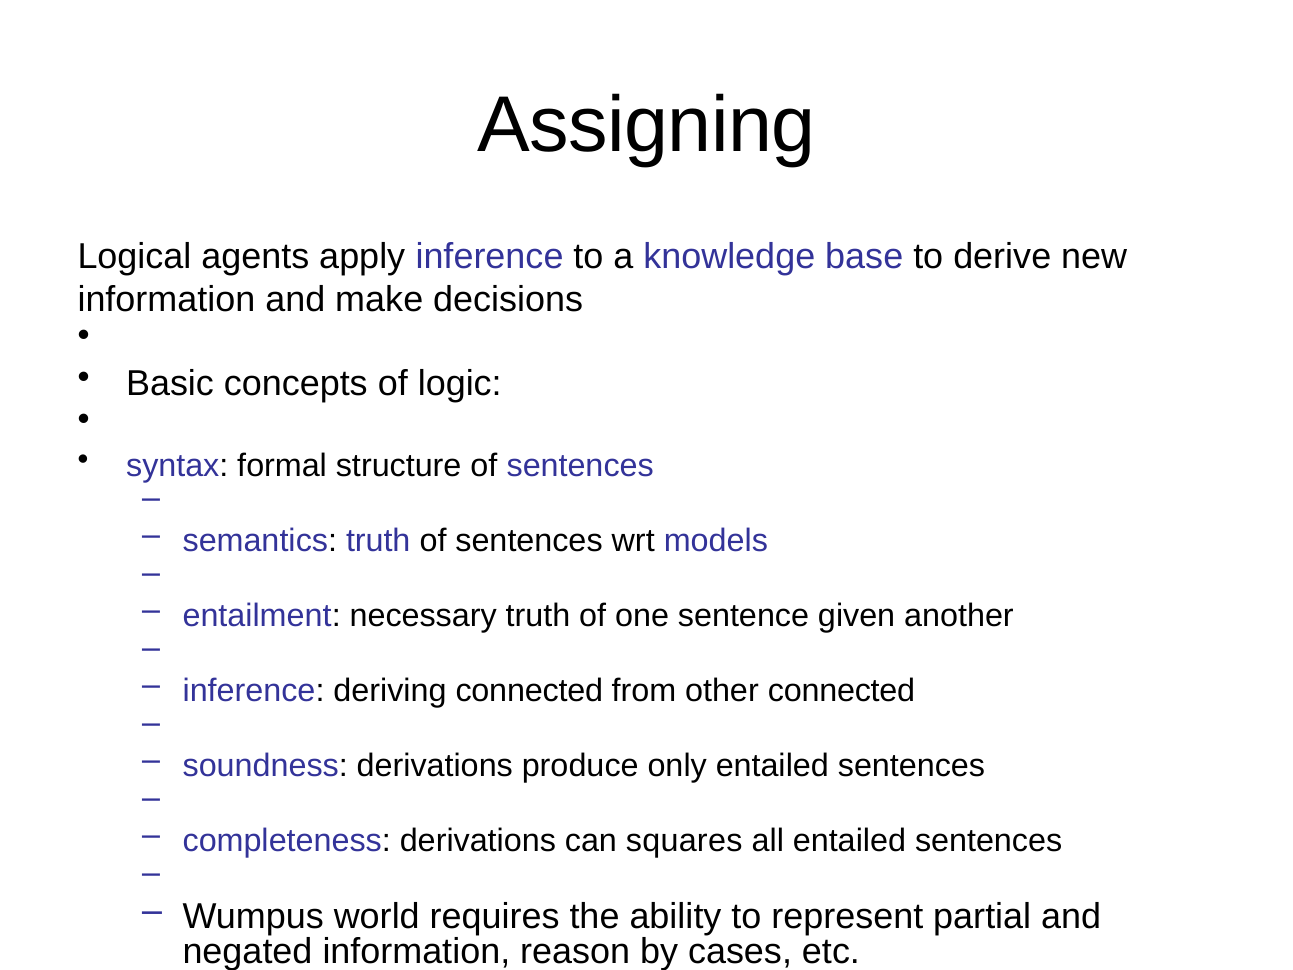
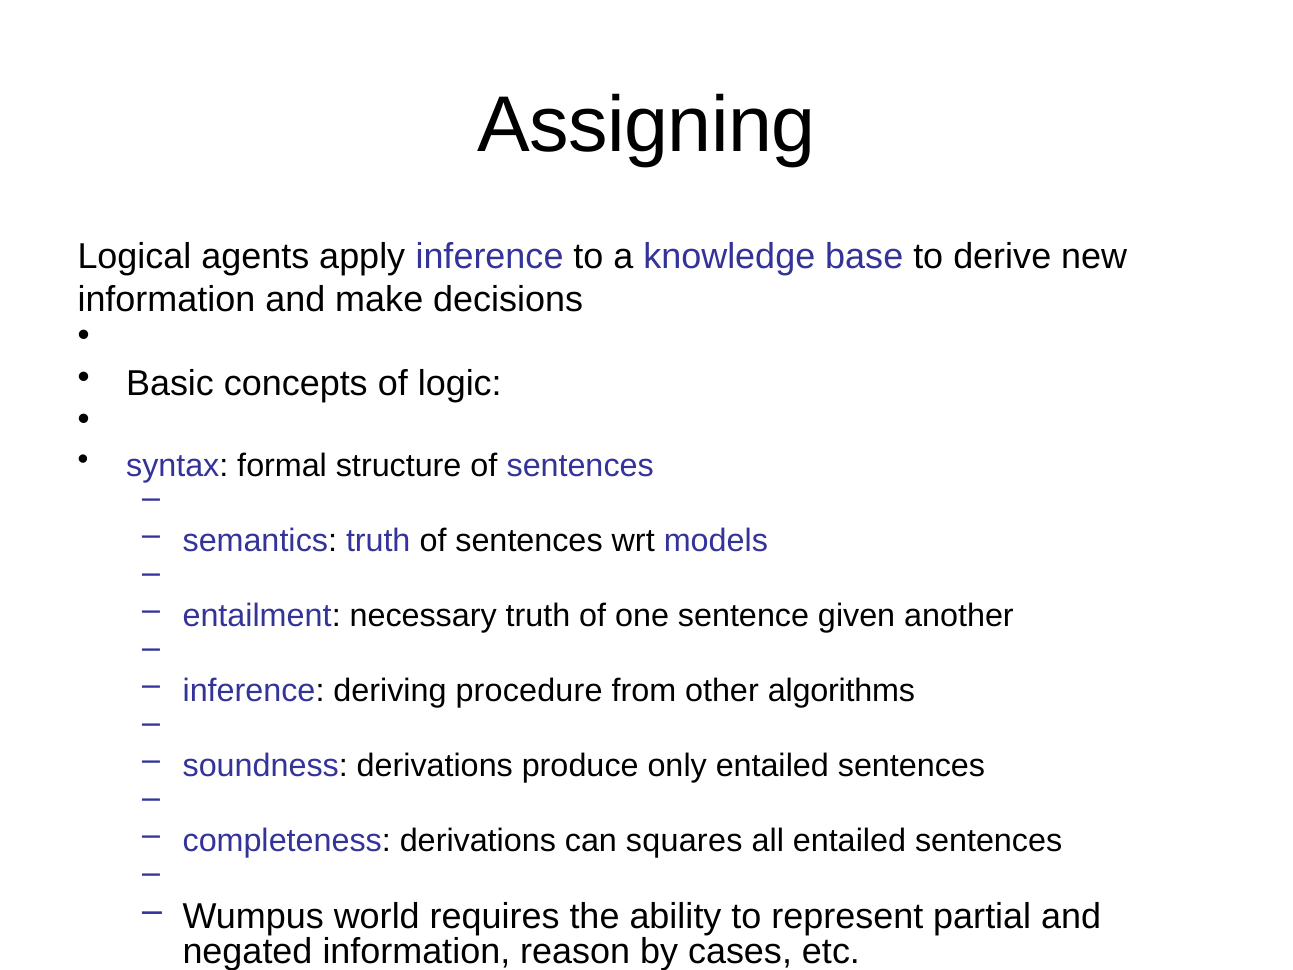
deriving connected: connected -> procedure (529, 690)
other connected: connected -> algorithms (841, 690)
